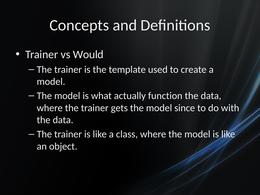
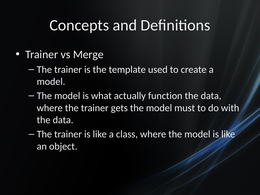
Would: Would -> Merge (88, 55)
since: since -> must (185, 108)
